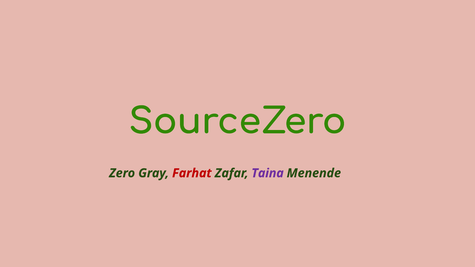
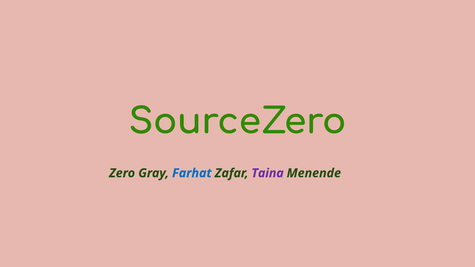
Farhat colour: red -> blue (192, 173)
